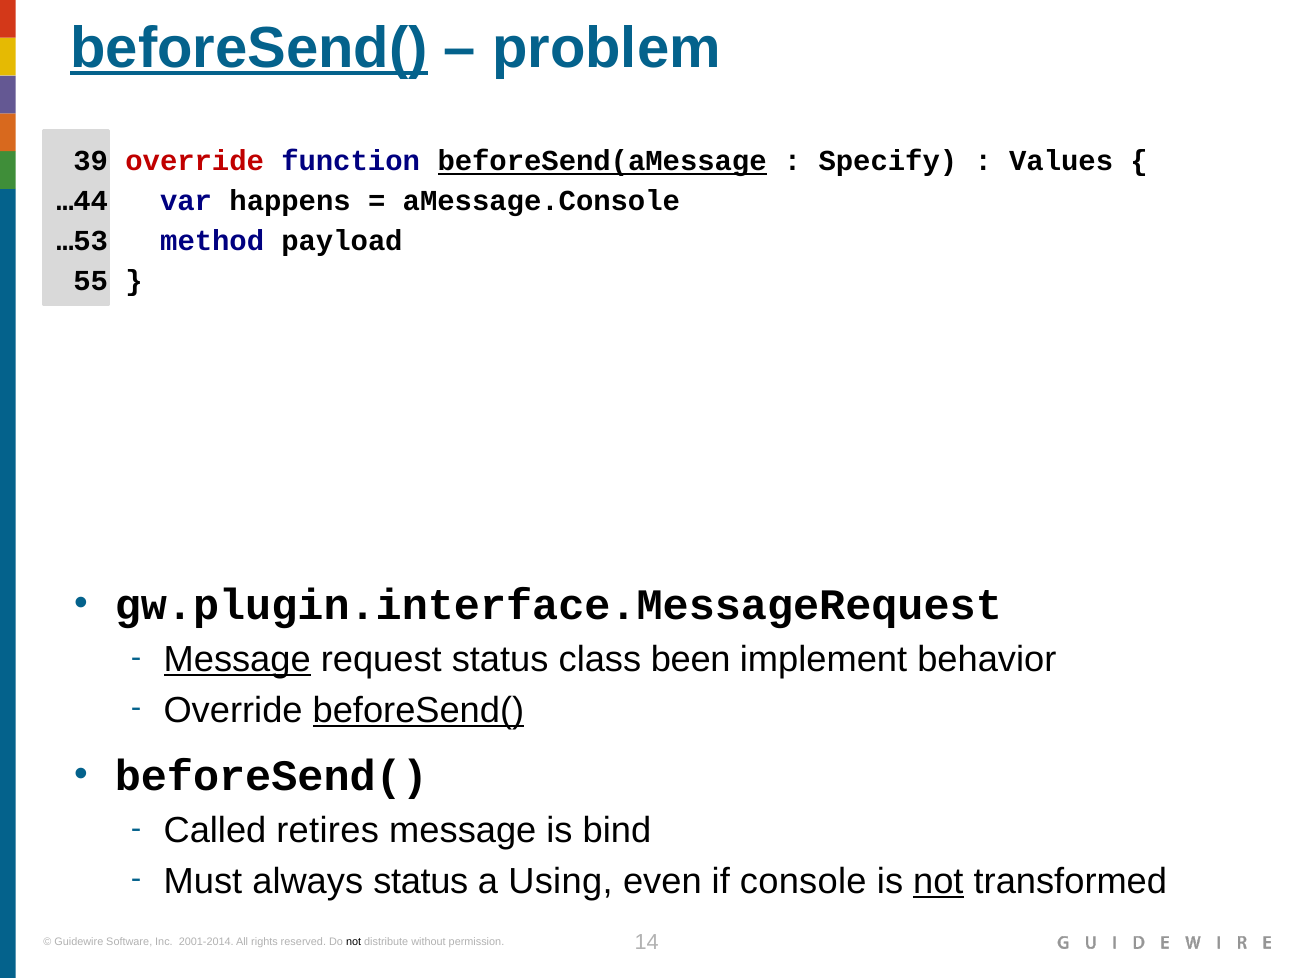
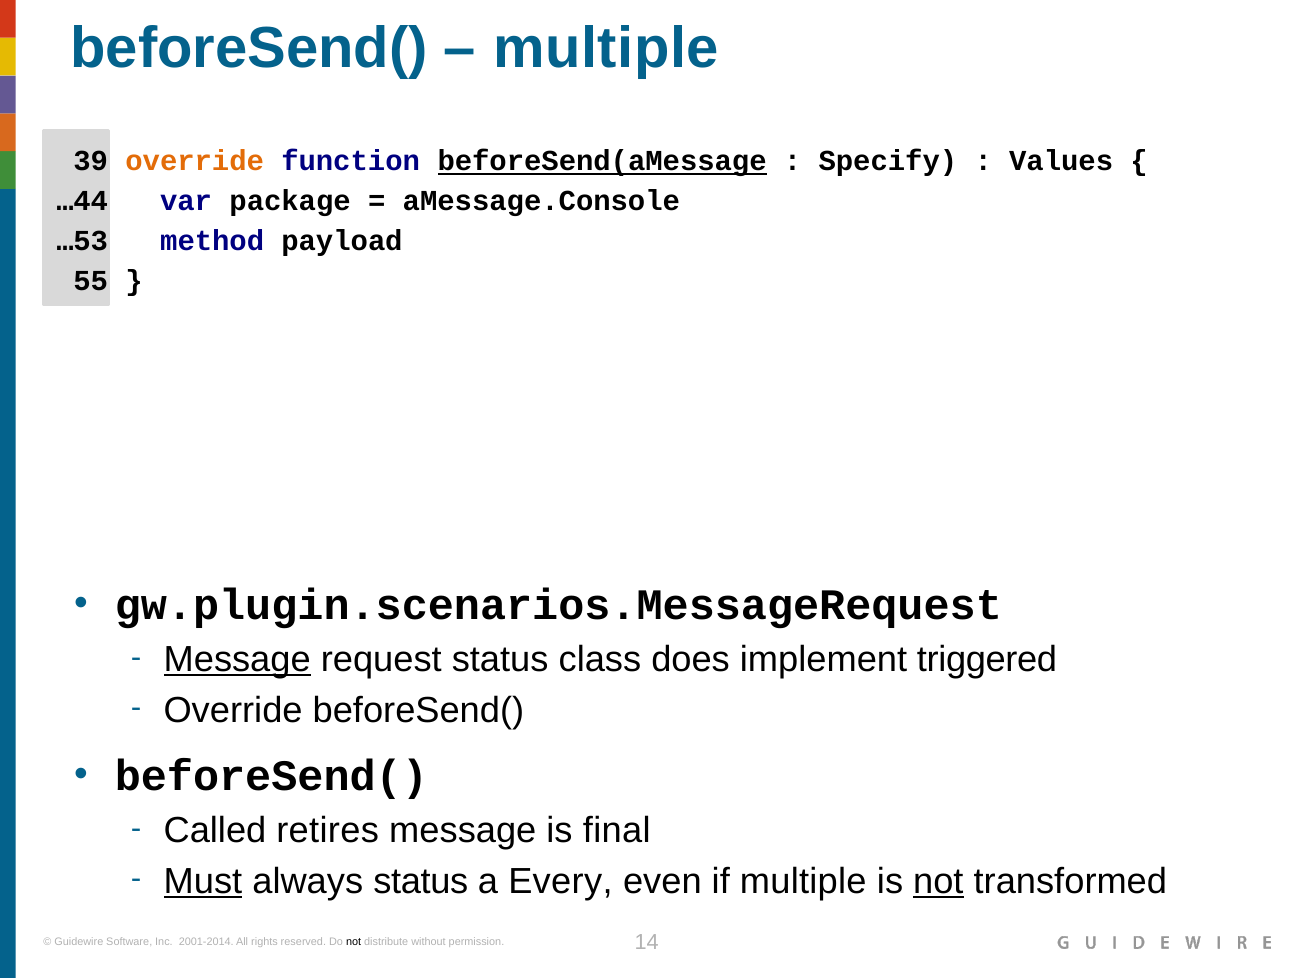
beforeSend( underline: present -> none (249, 48)
problem: problem -> multiple (606, 48)
override colour: red -> orange (195, 161)
happens: happens -> package (290, 201)
gw.plugin.interface.MessageRequest: gw.plugin.interface.MessageRequest -> gw.plugin.scenarios.MessageRequest (558, 605)
been: been -> does (691, 660)
behavior: behavior -> triggered (987, 660)
beforeSend( underline: present -> none (418, 710)
bind: bind -> final (617, 831)
Must underline: none -> present (203, 881)
Using: Using -> Every (560, 881)
if console: console -> multiple (803, 881)
